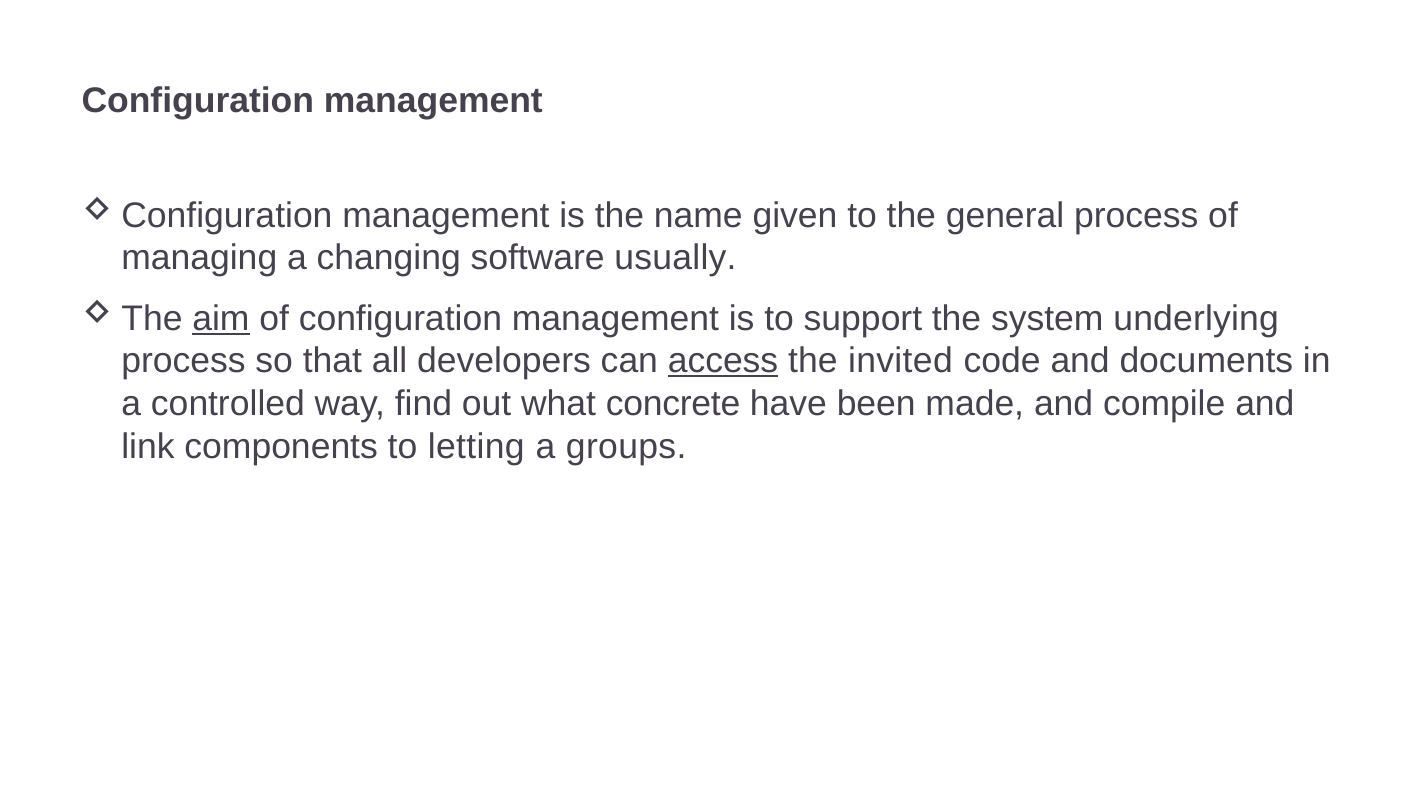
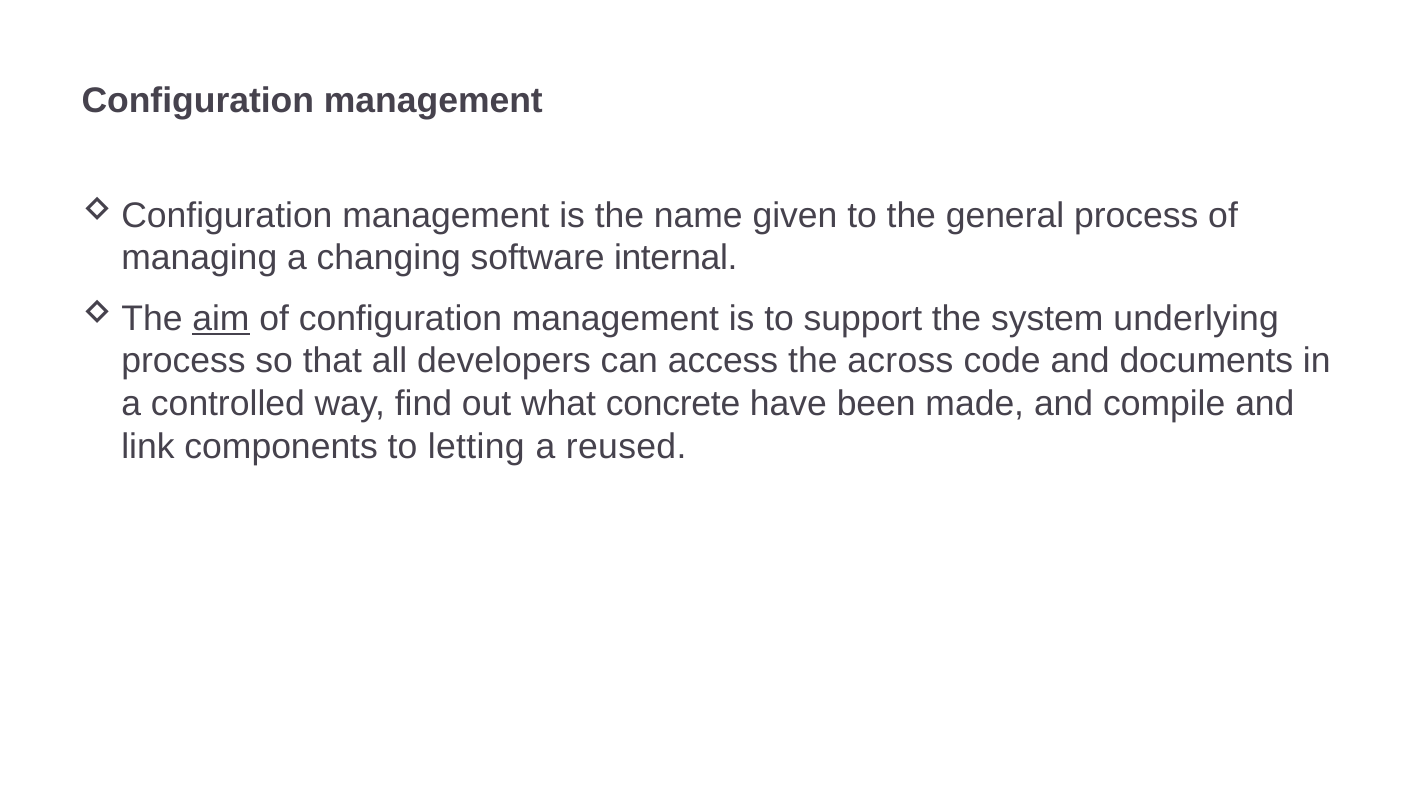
usually: usually -> internal (676, 258)
access underline: present -> none (723, 361)
invited: invited -> across (900, 361)
groups: groups -> reused (626, 446)
